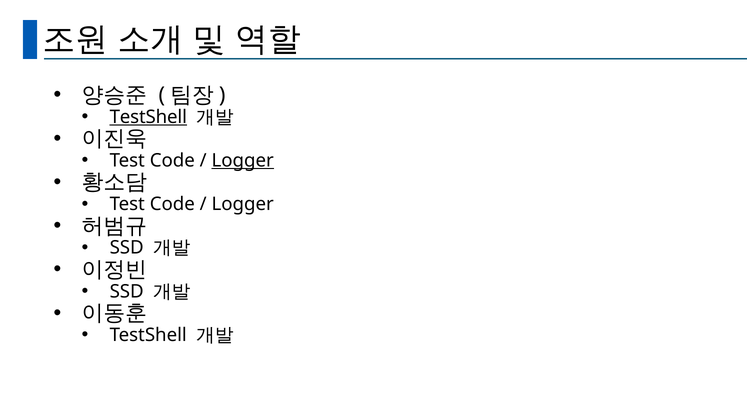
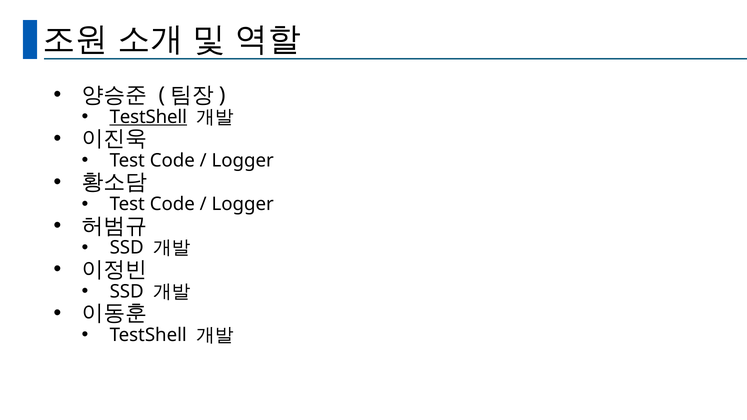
Logger underline: present -> none (243, 161)
